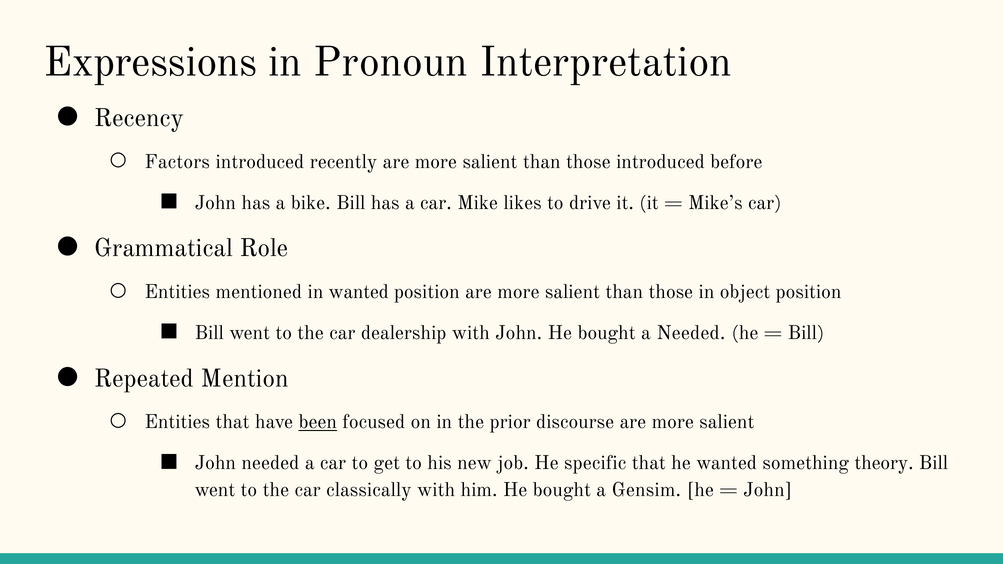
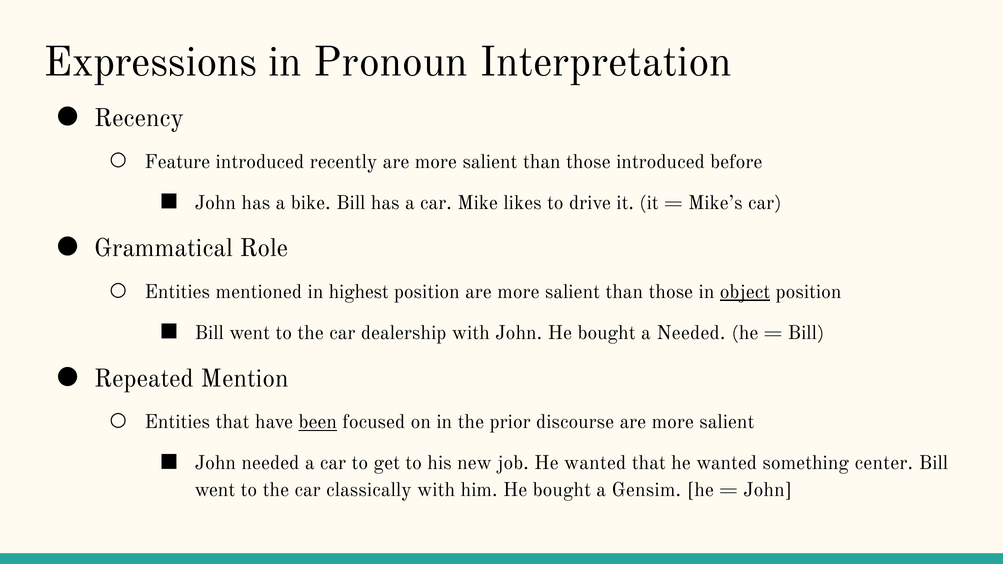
Factors: Factors -> Feature (177, 162)
in wanted: wanted -> highest (359, 292)
object underline: none -> present (745, 292)
job He specific: specific -> wanted (595, 463)
theory: theory -> center (884, 463)
